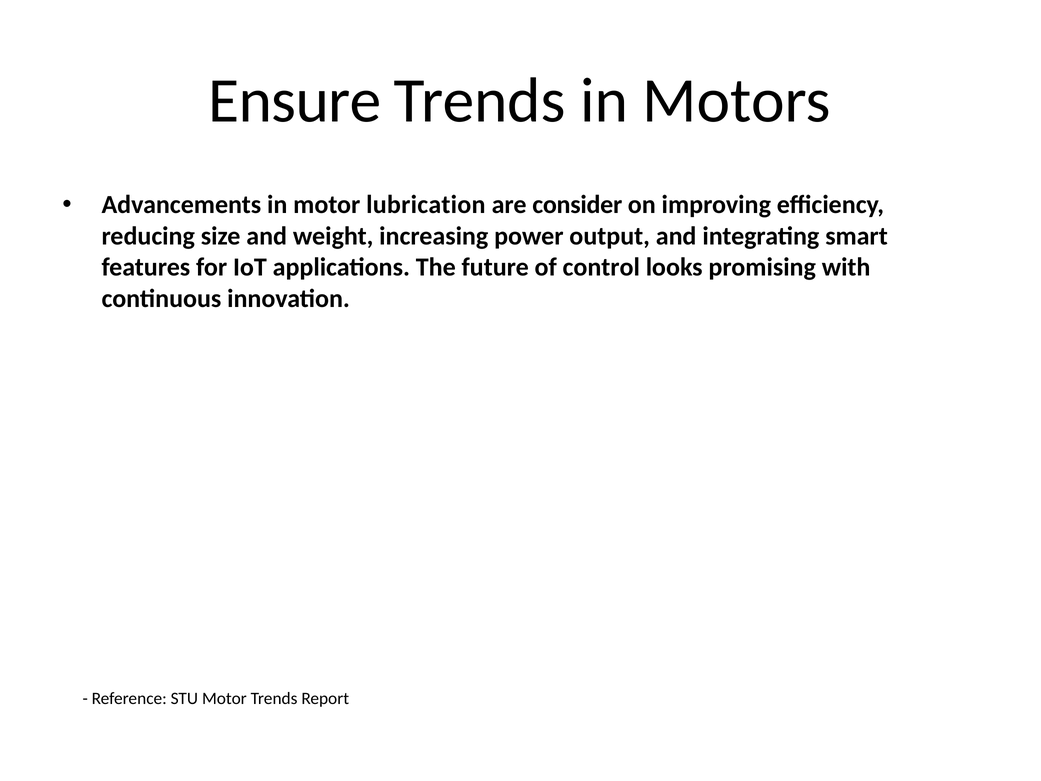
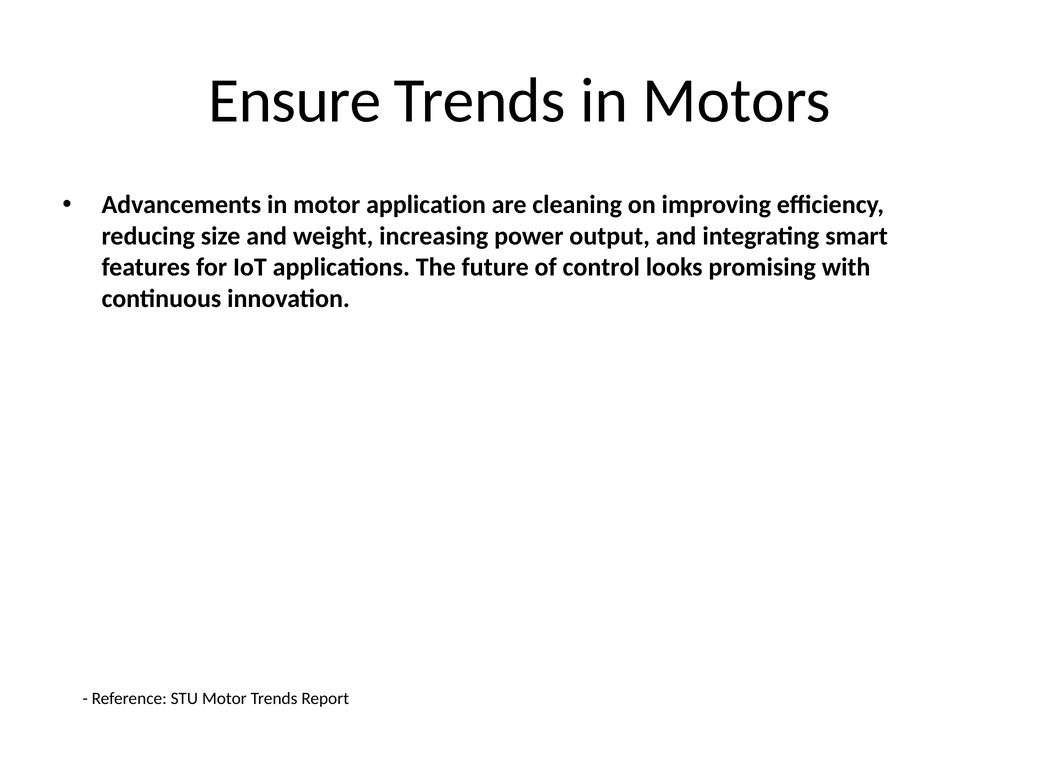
lubrication: lubrication -> application (426, 205)
consider: consider -> cleaning (577, 205)
